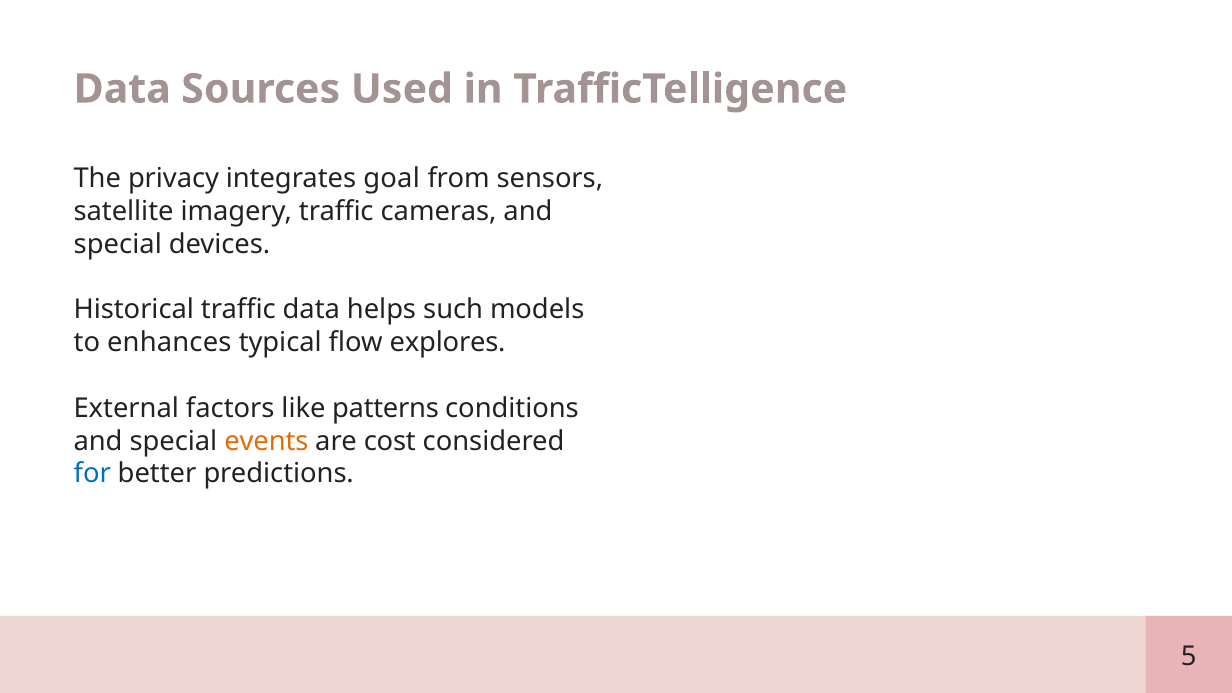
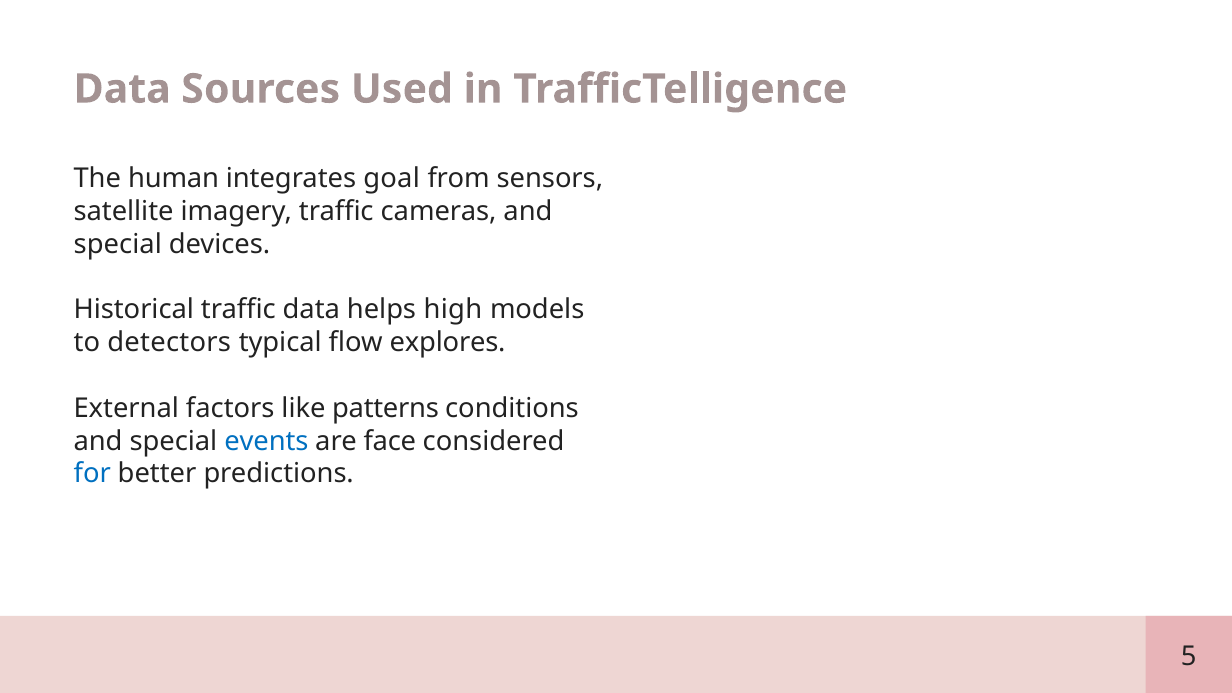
privacy: privacy -> human (174, 178)
such: such -> high (453, 310)
enhances: enhances -> detectors (169, 343)
events colour: orange -> blue (266, 441)
cost: cost -> face (390, 441)
